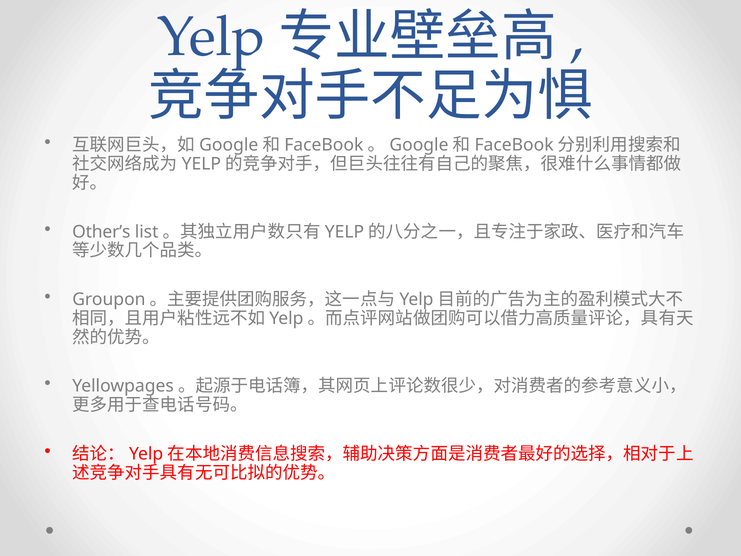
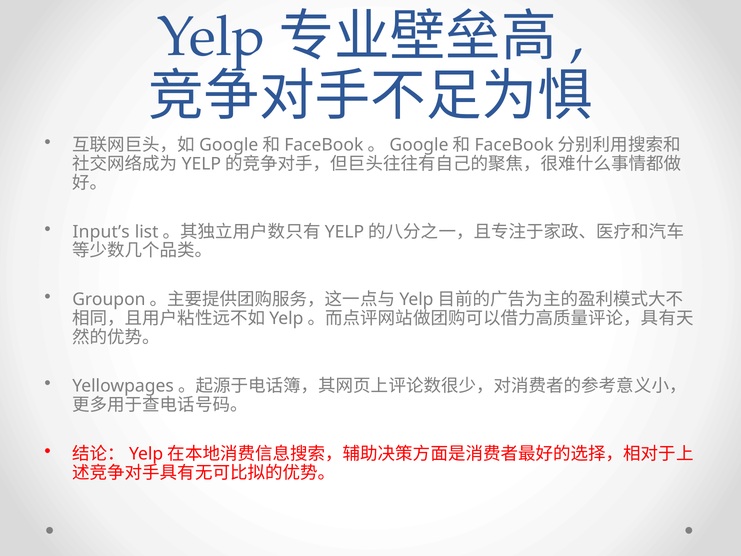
Other’s: Other’s -> Input’s (101, 232)
